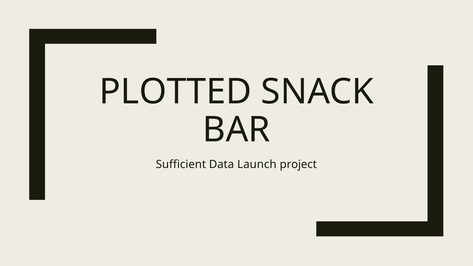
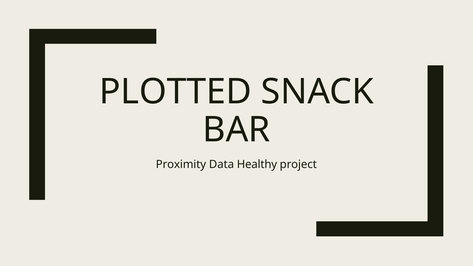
Sufficient: Sufficient -> Proximity (181, 164)
Launch: Launch -> Healthy (257, 164)
